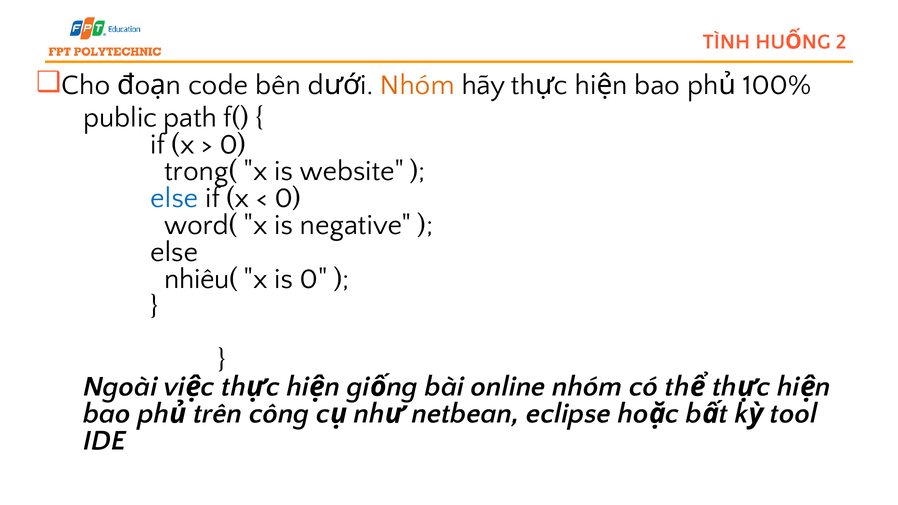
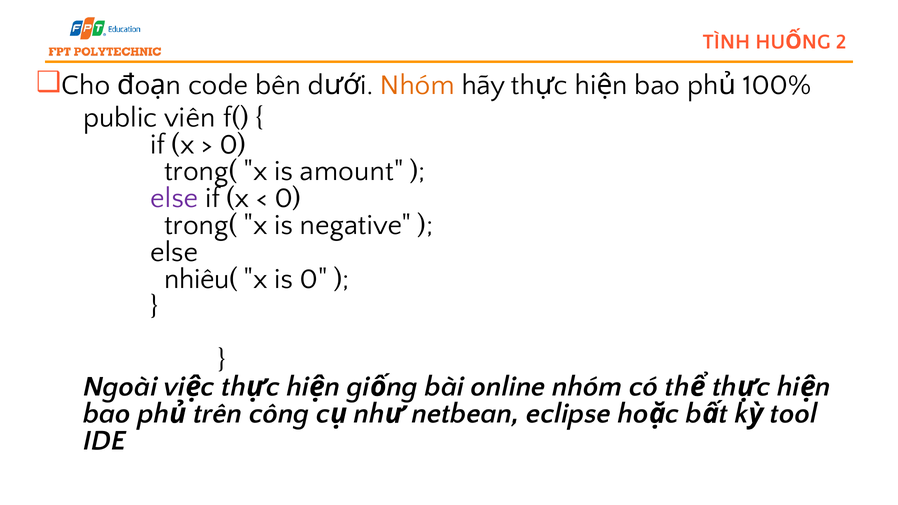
path: path -> viên (190, 117)
website: website -> amount (352, 171)
else colour: blue -> purple (174, 198)
word(: word( -> trong( (201, 225)
